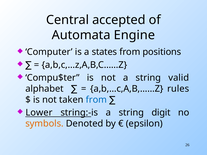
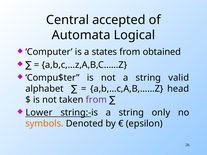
Engine: Engine -> Logical (134, 35)
positions: positions -> obtained (162, 52)
rules: rules -> head (178, 89)
from colour: blue -> purple (96, 100)
digit: digit -> only (161, 113)
